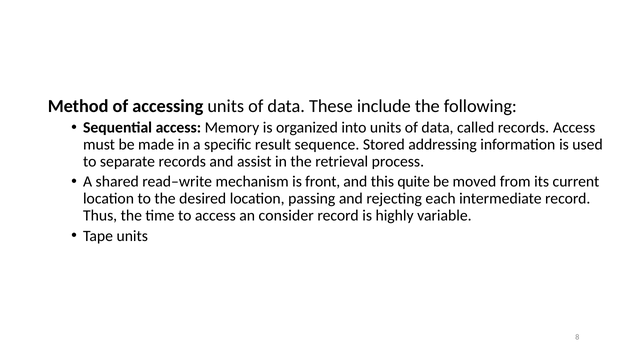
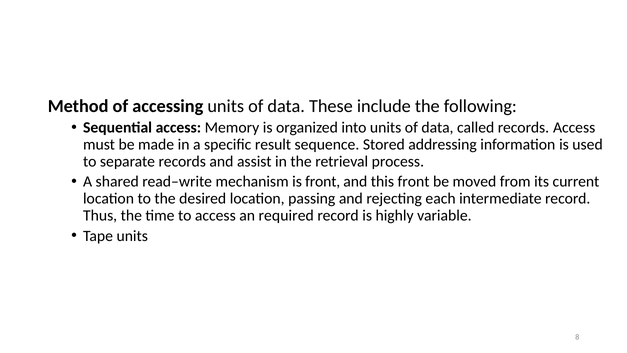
this quite: quite -> front (414, 182)
consider: consider -> required (286, 215)
